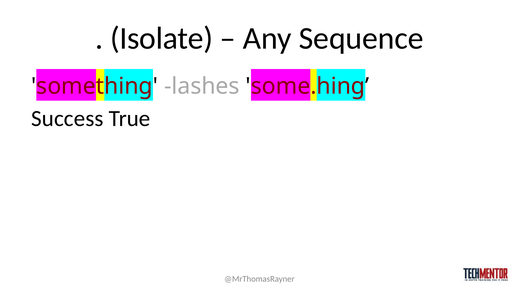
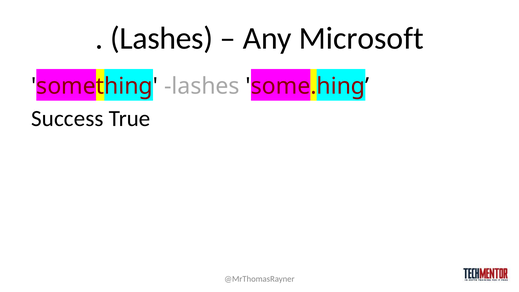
Isolate: Isolate -> Lashes (162, 38)
Sequence: Sequence -> Microsoft (361, 38)
